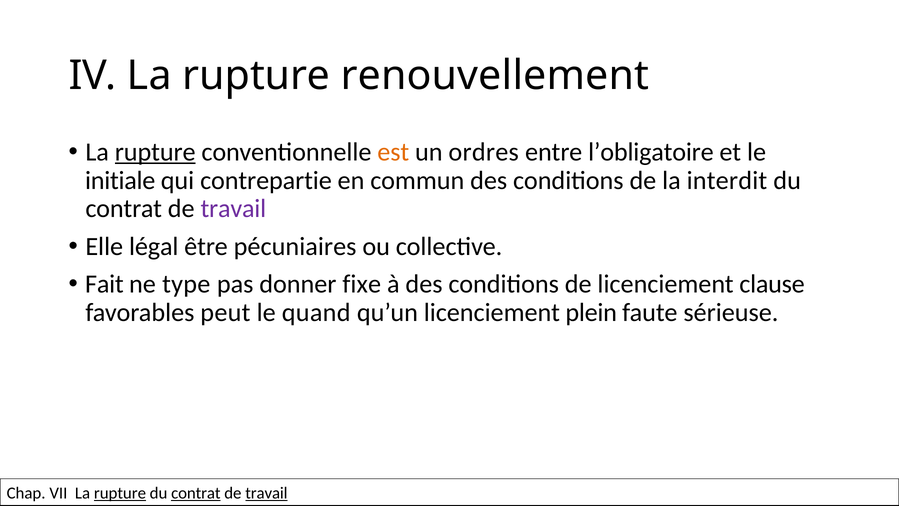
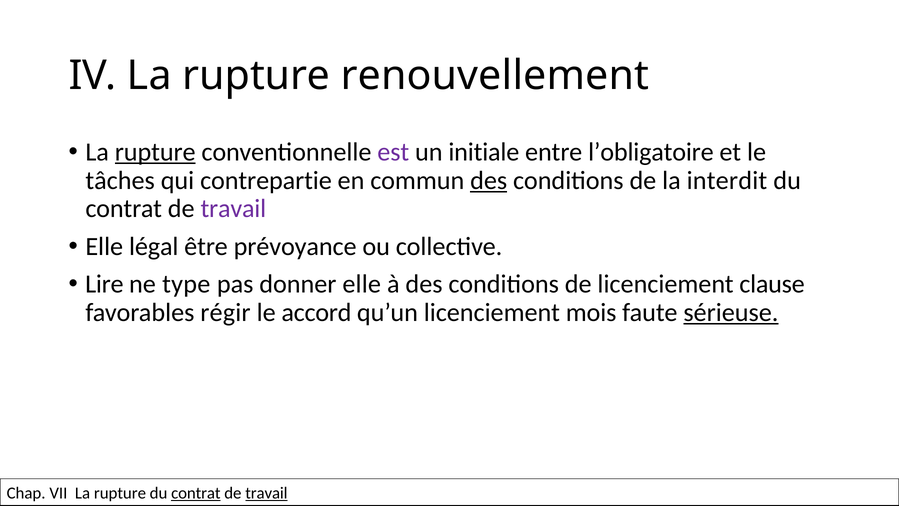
est colour: orange -> purple (393, 152)
ordres: ordres -> initiale (484, 152)
initiale: initiale -> tâches (120, 180)
des underline: none -> present (489, 180)
pécuniaires: pécuniaires -> prévoyance (295, 246)
Fait: Fait -> Lire (104, 284)
donner fixe: fixe -> elle (362, 284)
peut: peut -> régir (225, 312)
quand: quand -> accord (316, 312)
plein: plein -> mois (591, 312)
sérieuse underline: none -> present (731, 312)
rupture underline: present -> none (120, 493)
